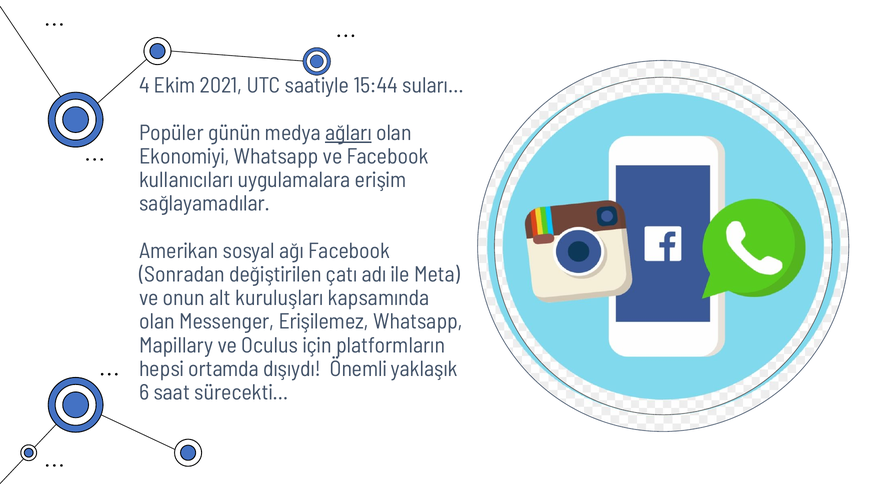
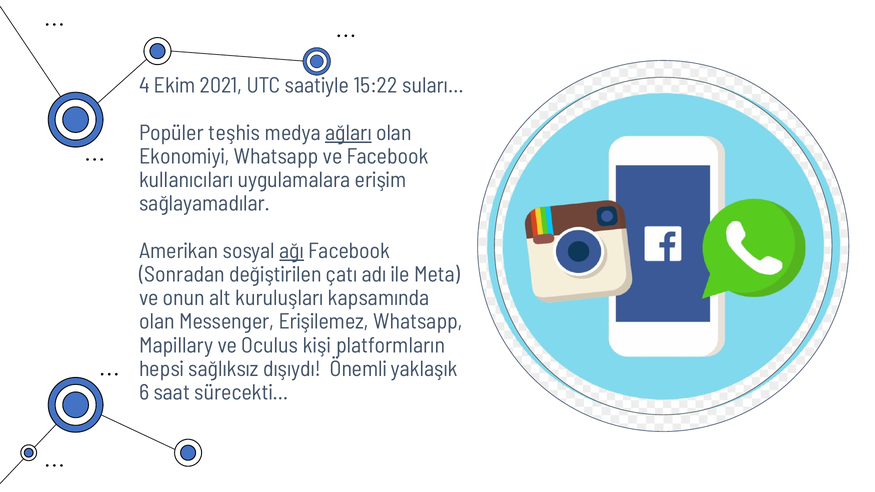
15:44: 15:44 -> 15:22 (376, 86)
günün: günün -> teşhis (234, 133)
ağı underline: none -> present (292, 251)
için: için -> kişi (317, 345)
ortamda: ortamda -> sağlıksız (224, 369)
